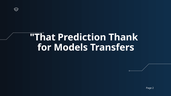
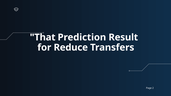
Thank: Thank -> Result (123, 37)
Models: Models -> Reduce (71, 48)
